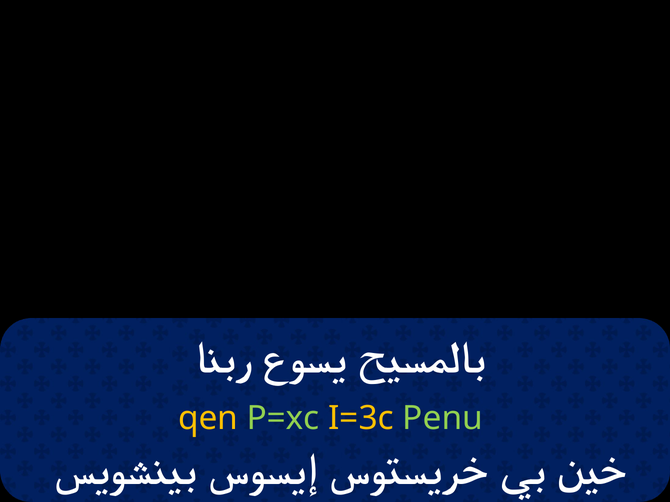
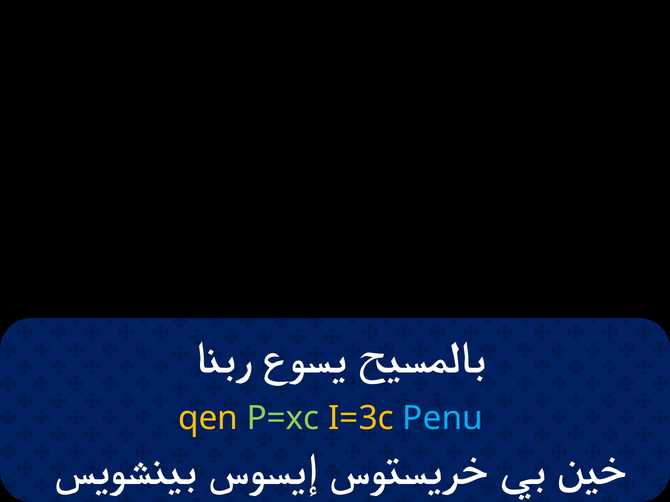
Penu colour: light green -> light blue (443, 419)
